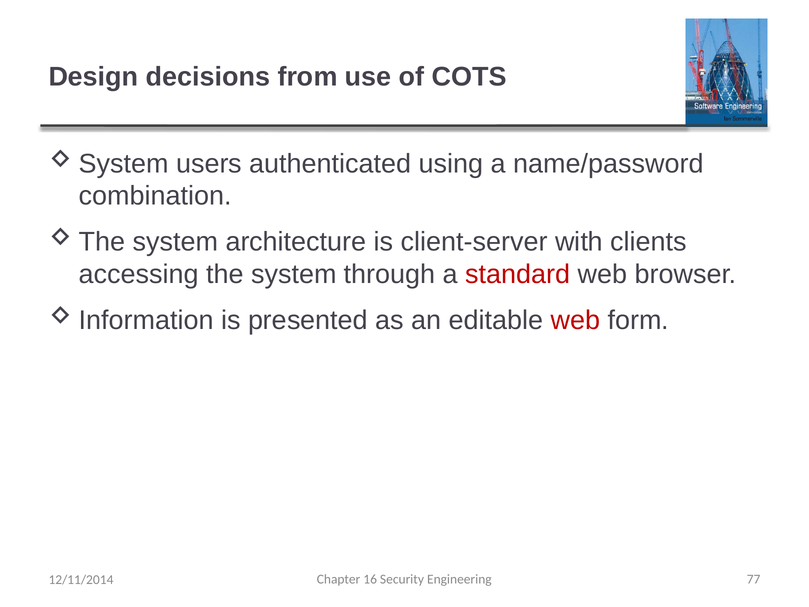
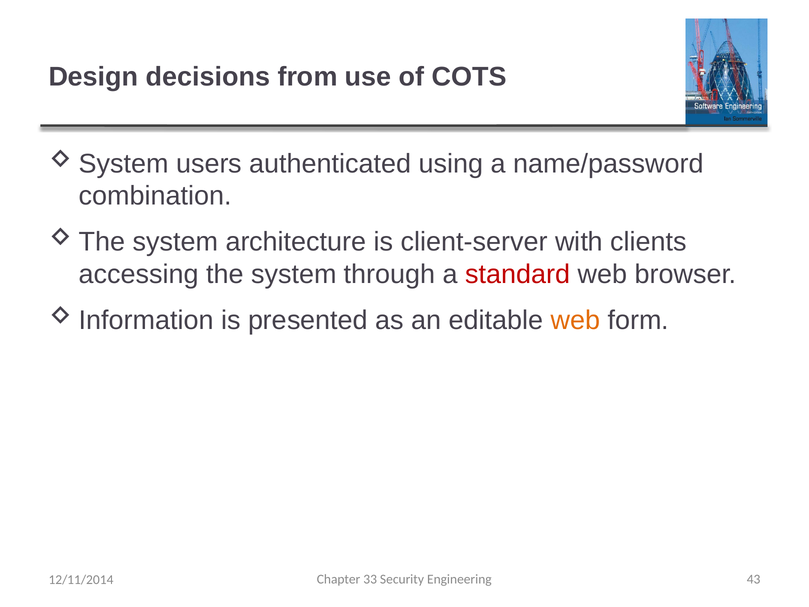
web colour: red -> orange (575, 320)
16: 16 -> 33 (370, 579)
77: 77 -> 43 (754, 579)
